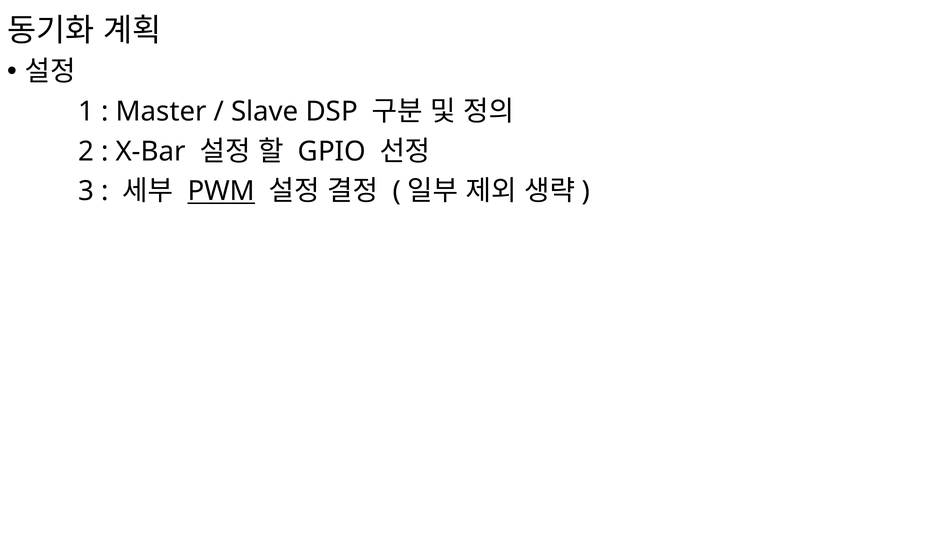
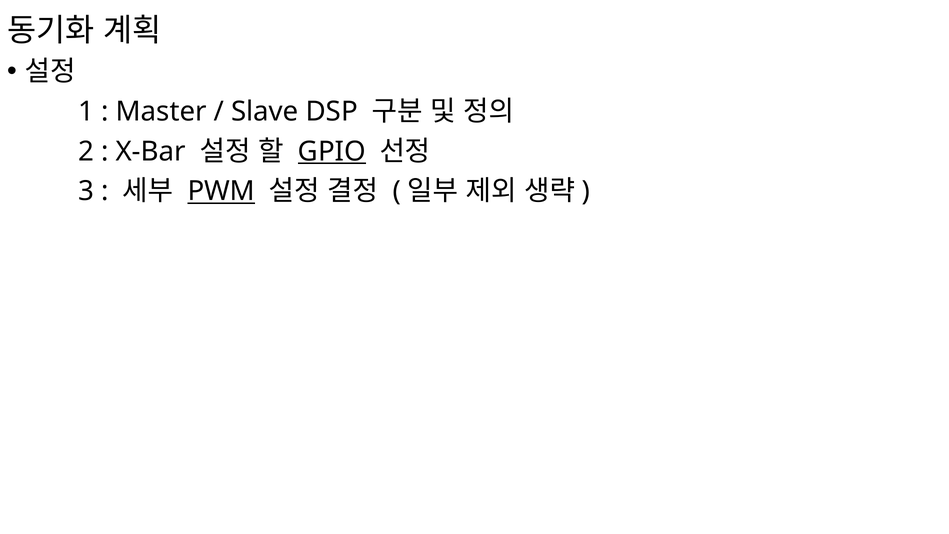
GPIO underline: none -> present (332, 151)
